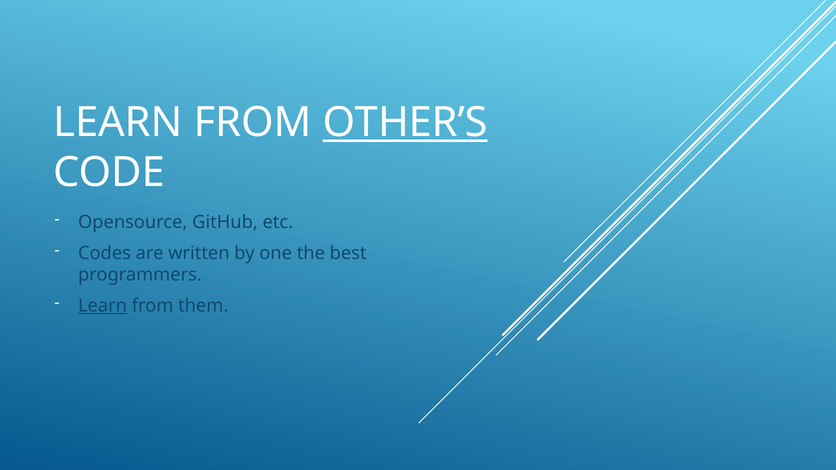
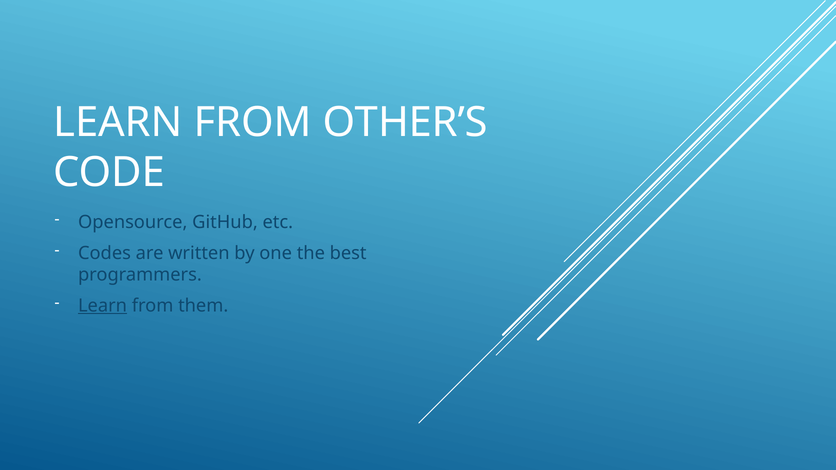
OTHER’S underline: present -> none (405, 123)
